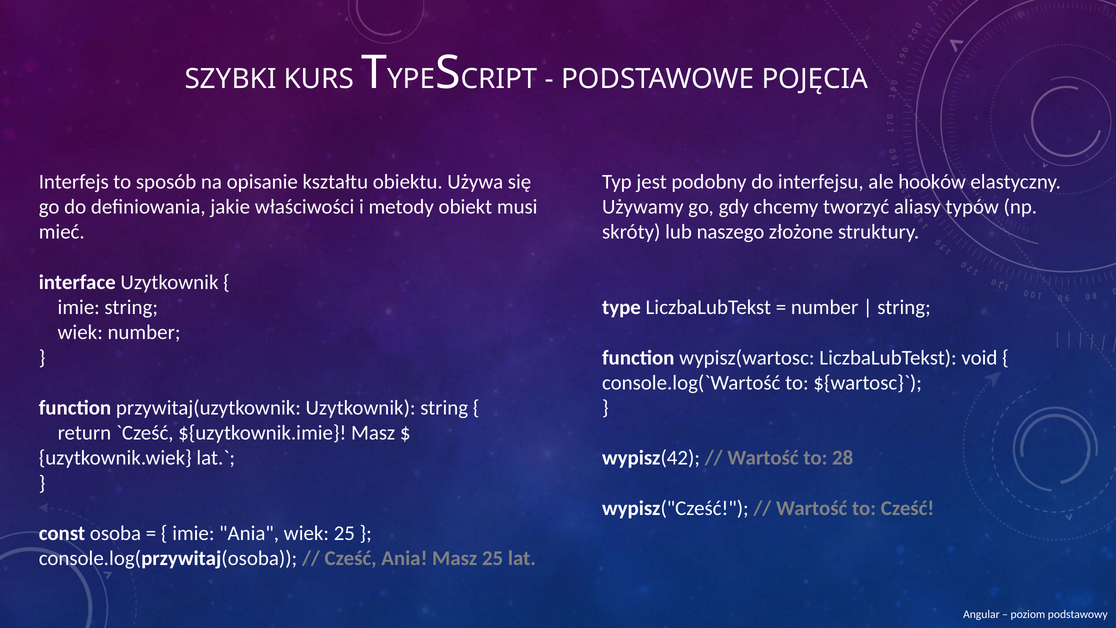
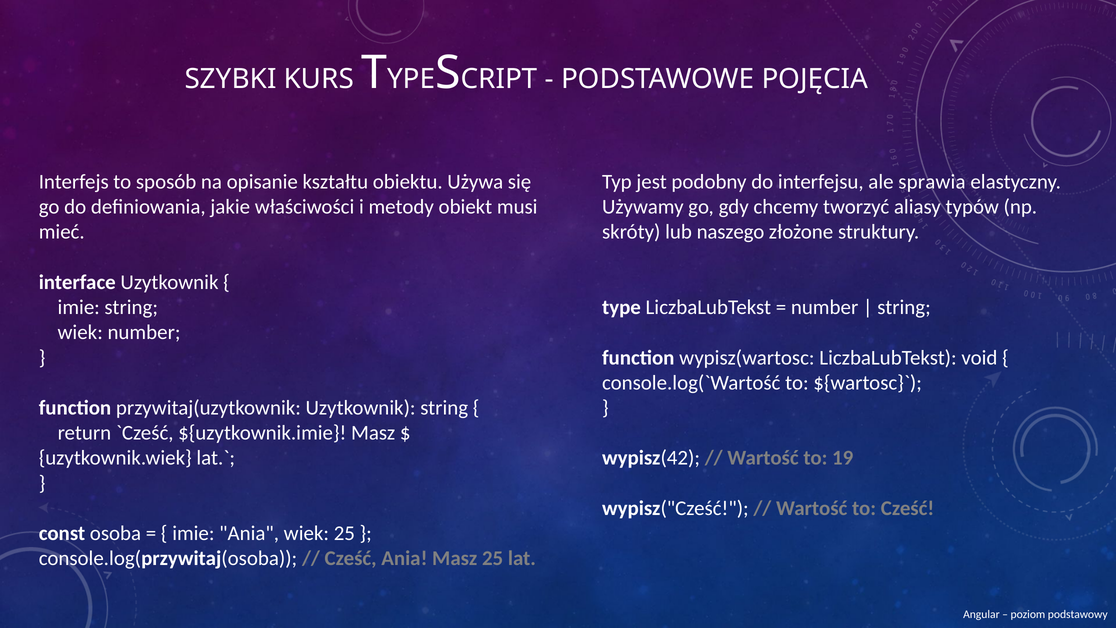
hooków: hooków -> sprawia (932, 182)
28: 28 -> 19 (843, 458)
